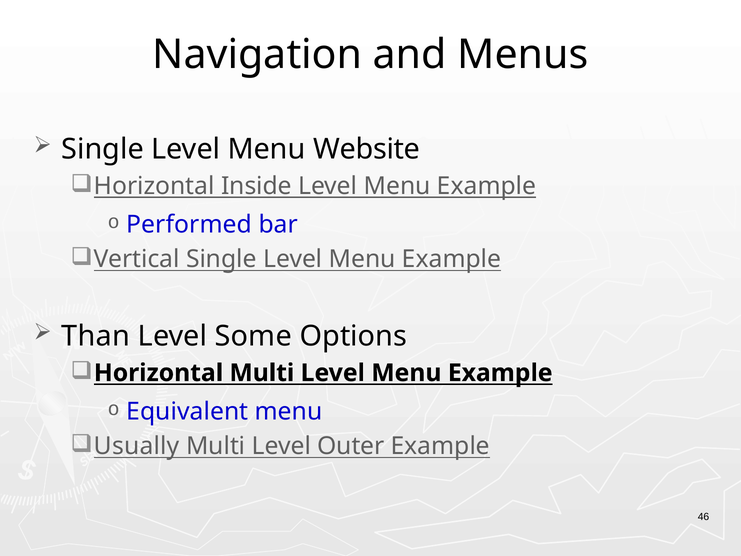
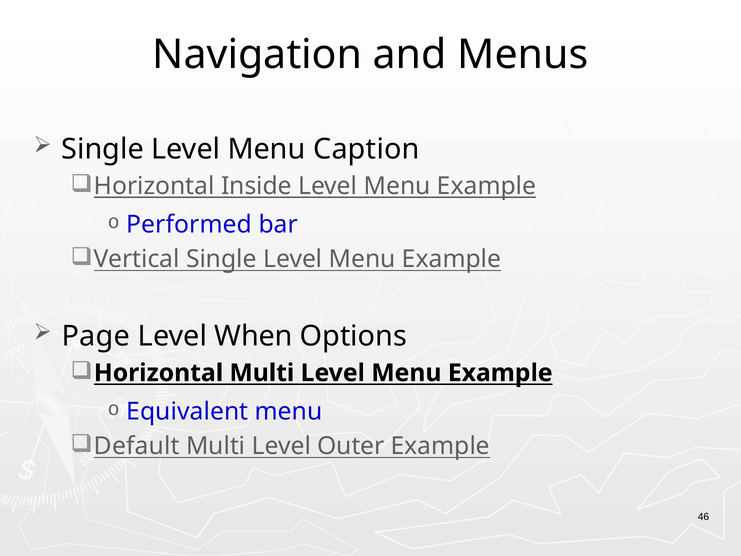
Website: Website -> Caption (366, 149)
Than: Than -> Page (96, 336)
Some: Some -> When (253, 336)
Usually: Usually -> Default (137, 446)
